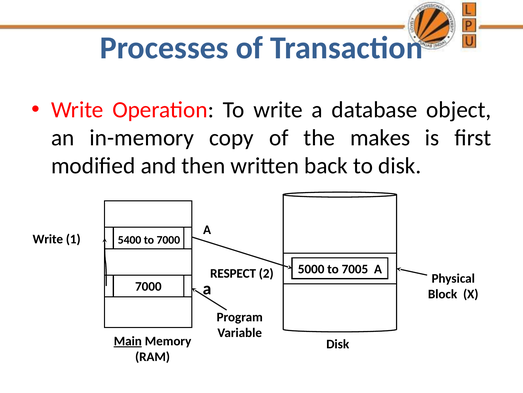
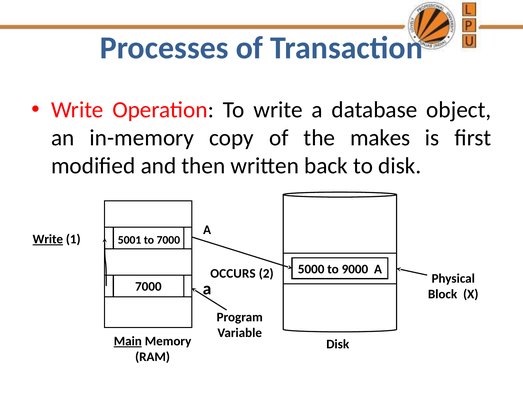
Write underline: none -> present (48, 239)
5400: 5400 -> 5001 (130, 240)
7005: 7005 -> 9000 (355, 269)
RESPECT: RESPECT -> OCCURS (233, 273)
